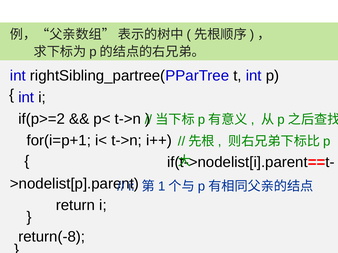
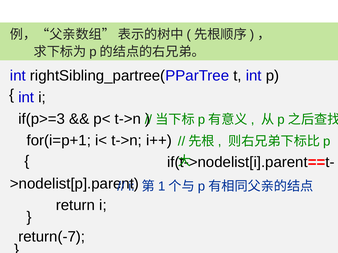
if(p>=2: if(p>=2 -> if(p>=3 (42, 119)
return(-8: return(-8 -> return(-7 (52, 237)
